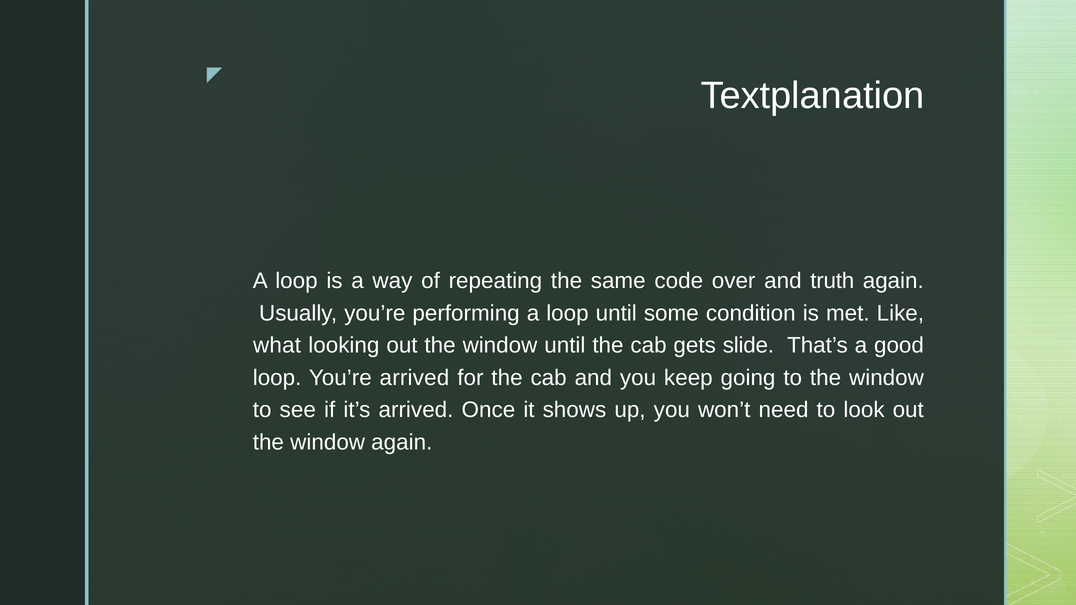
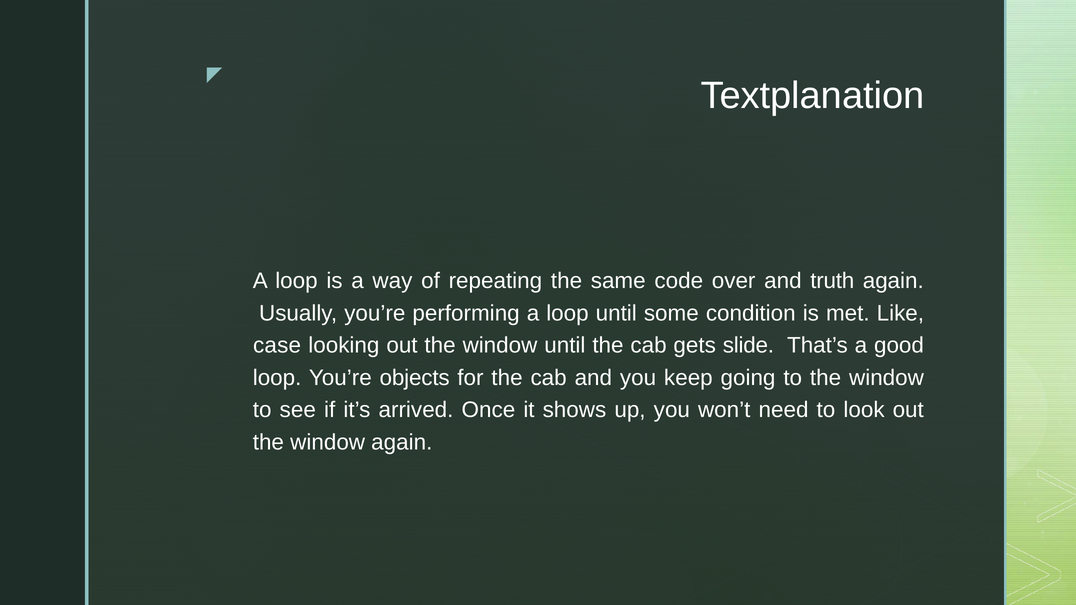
what: what -> case (277, 346)
You’re arrived: arrived -> objects (415, 378)
